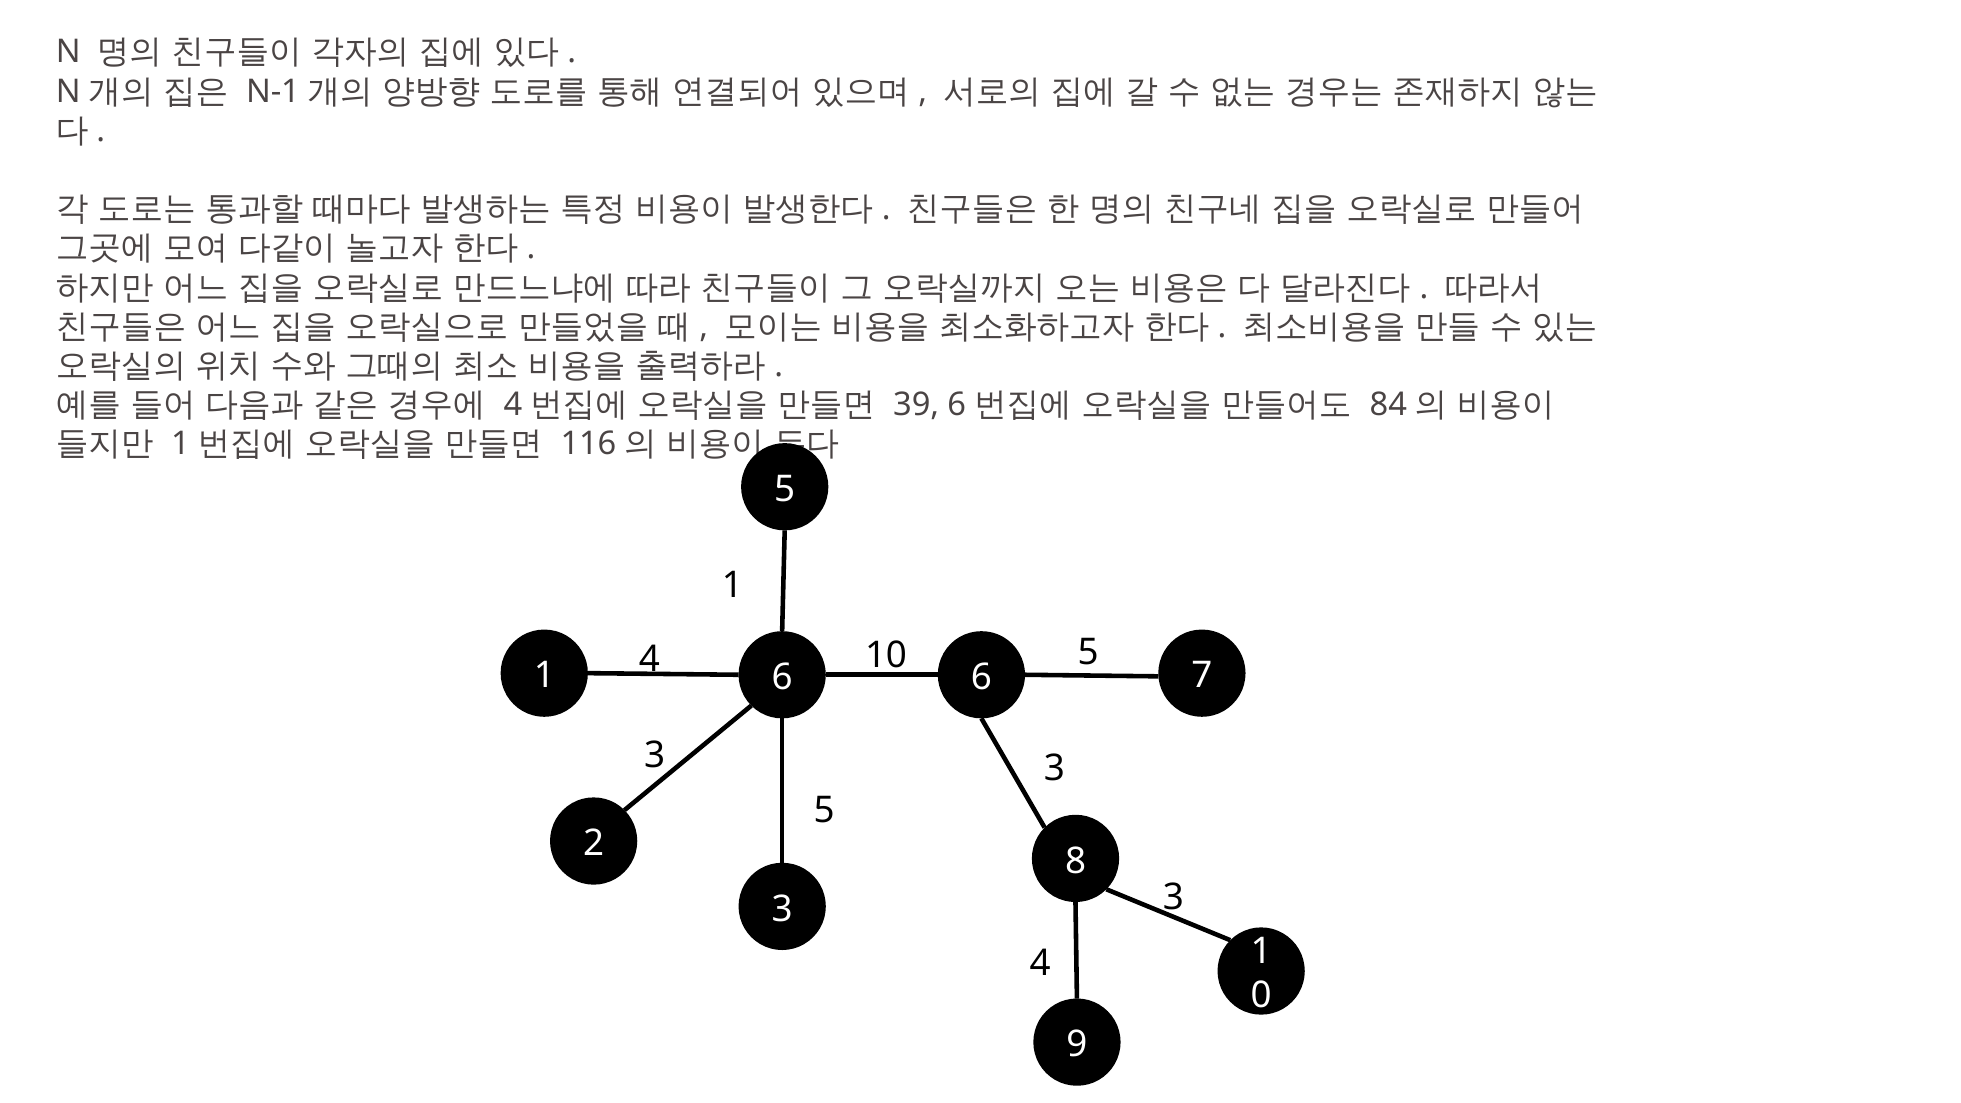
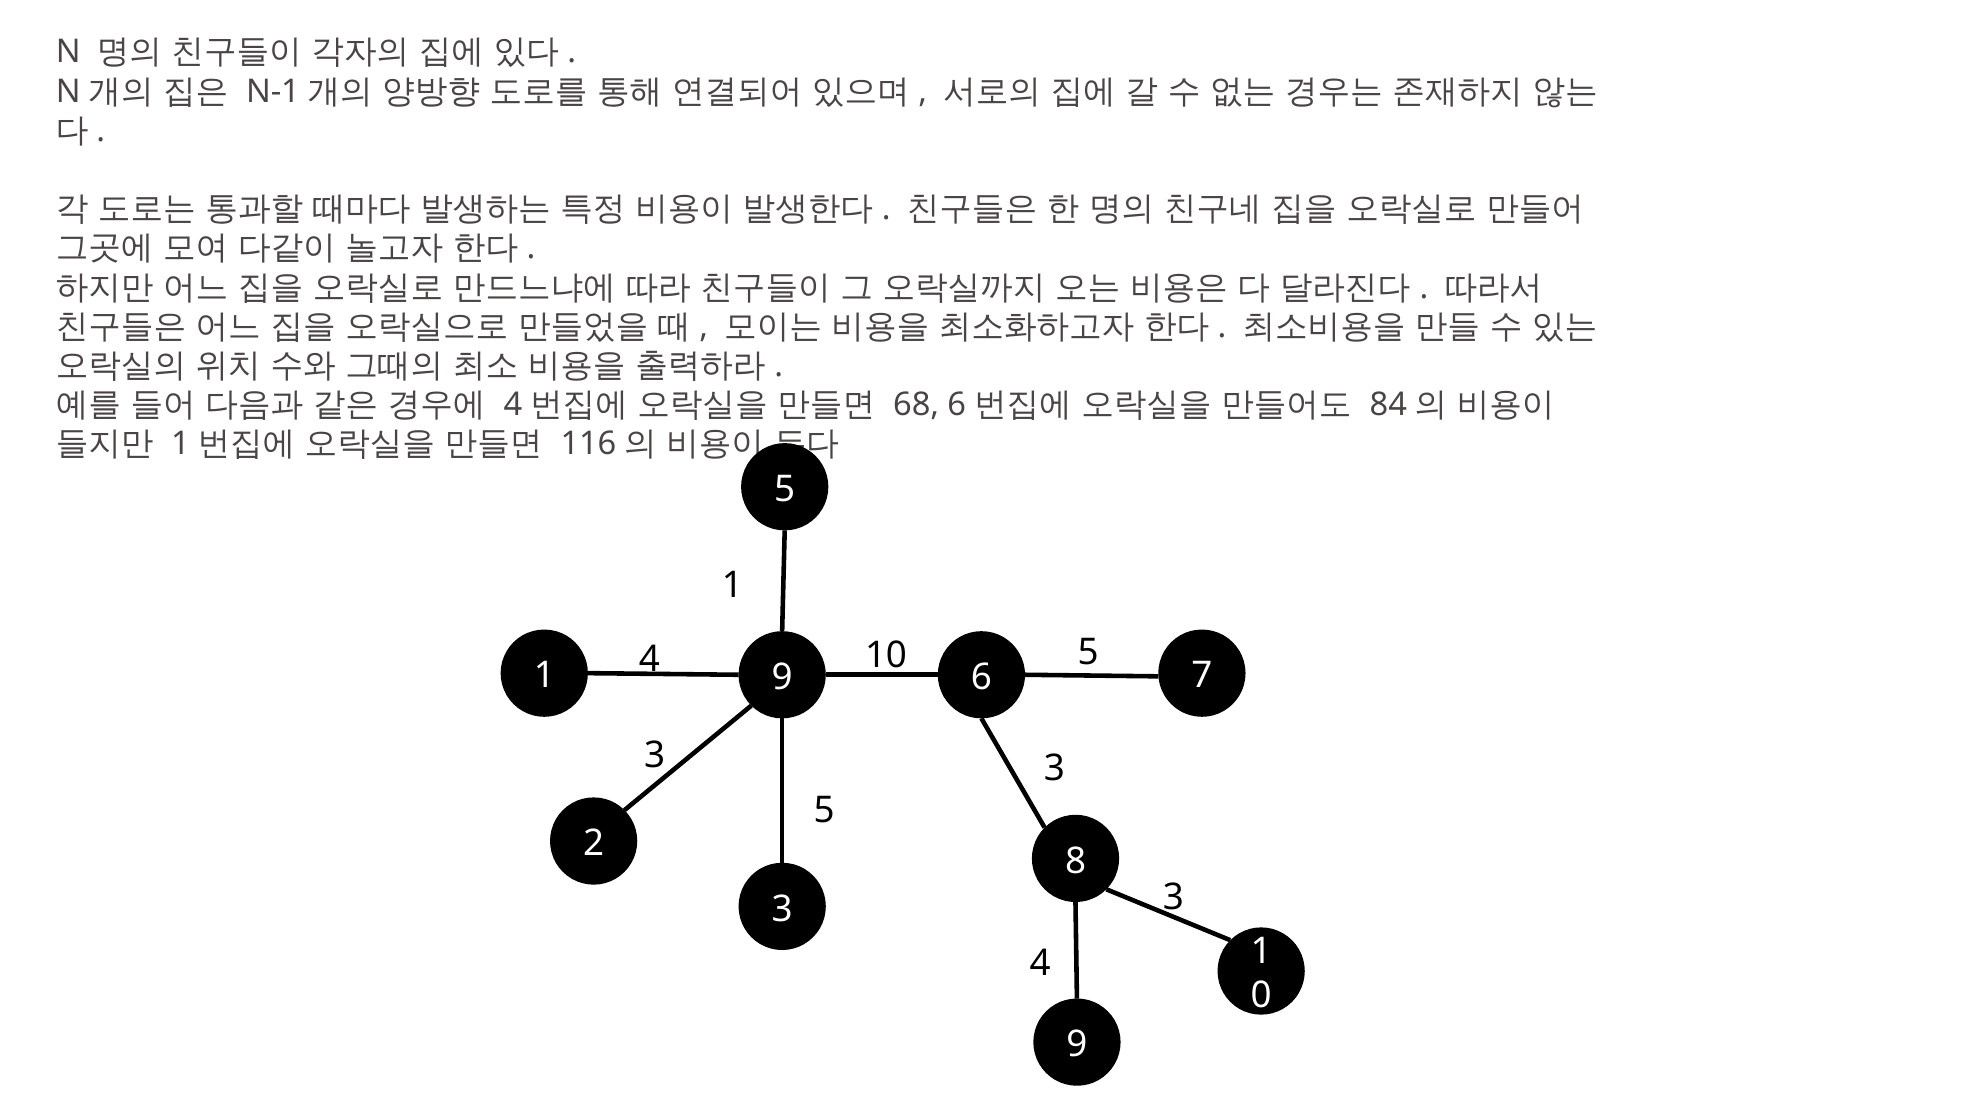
39: 39 -> 68 (916, 405)
1 6: 6 -> 9 (782, 677)
